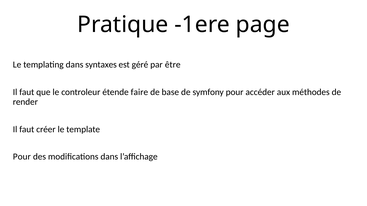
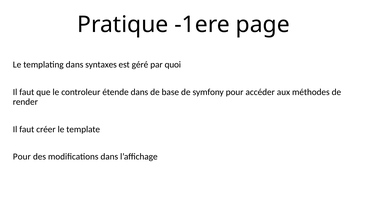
être: être -> quoi (173, 65)
étende faire: faire -> dans (139, 92)
